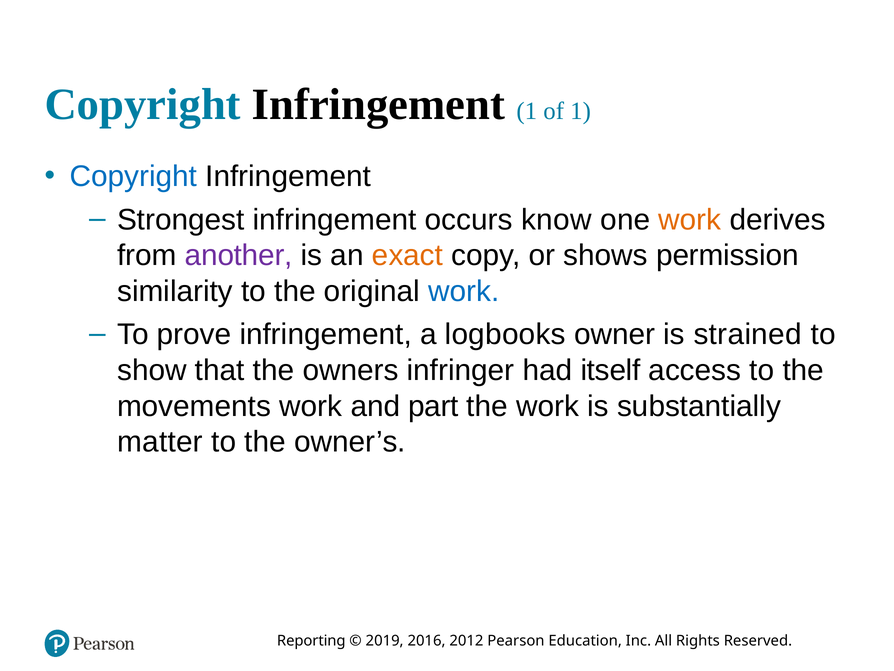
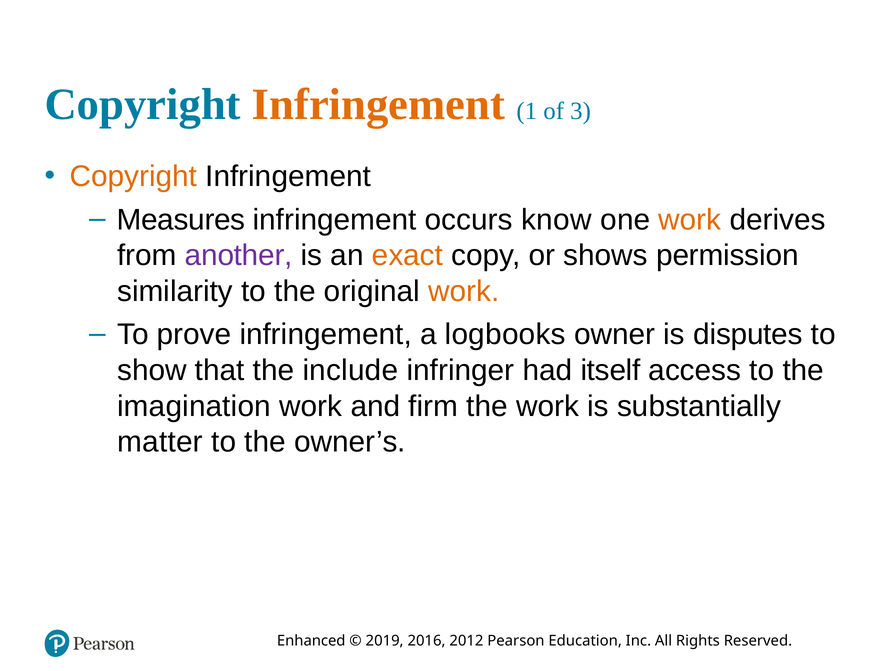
Infringement colour: black -> orange (378, 105)
of 1: 1 -> 3 (581, 111)
Copyright colour: blue -> orange (133, 176)
Strongest: Strongest -> Measures (181, 220)
work colour: blue -> orange (464, 291)
strained: strained -> disputes (748, 334)
owners: owners -> include (350, 370)
movements: movements -> imagination (194, 406)
part: part -> firm (433, 406)
Reporting: Reporting -> Enhanced (311, 640)
